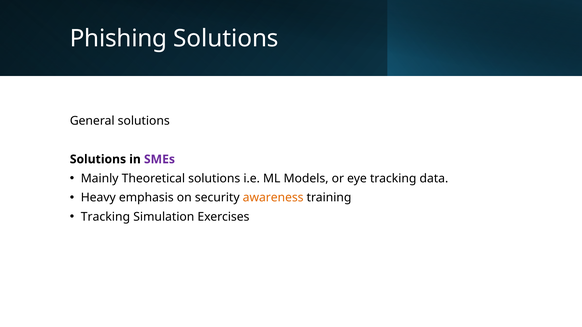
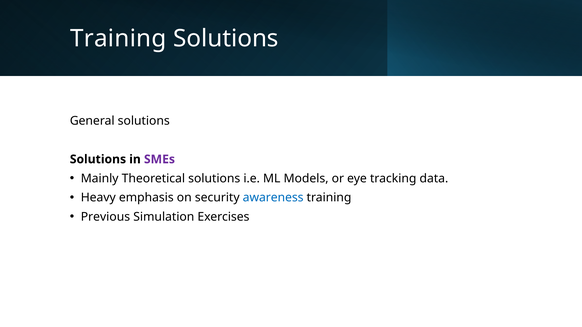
Phishing: Phishing -> Training (118, 39)
awareness colour: orange -> blue (273, 198)
Tracking: Tracking -> Previous (105, 217)
